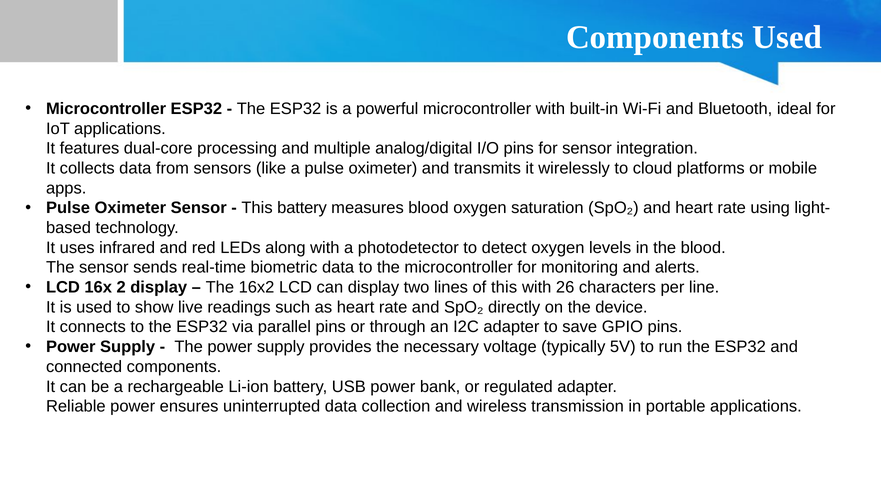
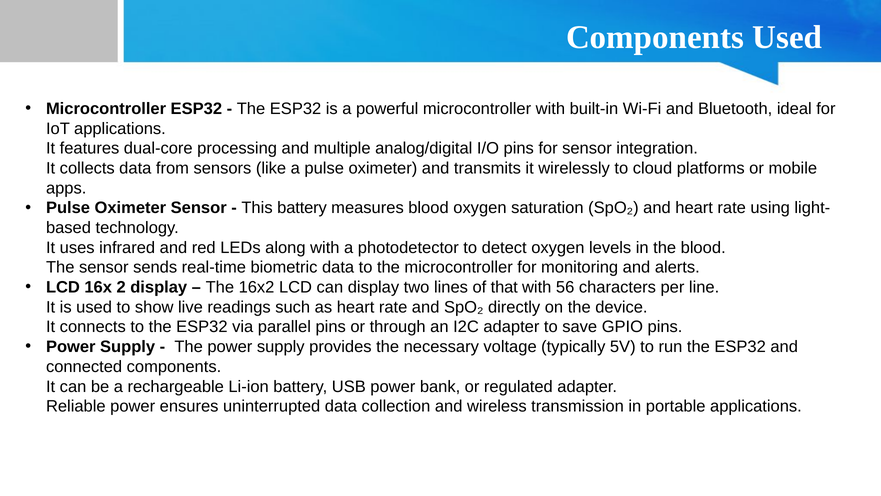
of this: this -> that (504, 287)
26: 26 -> 56 (565, 287)
